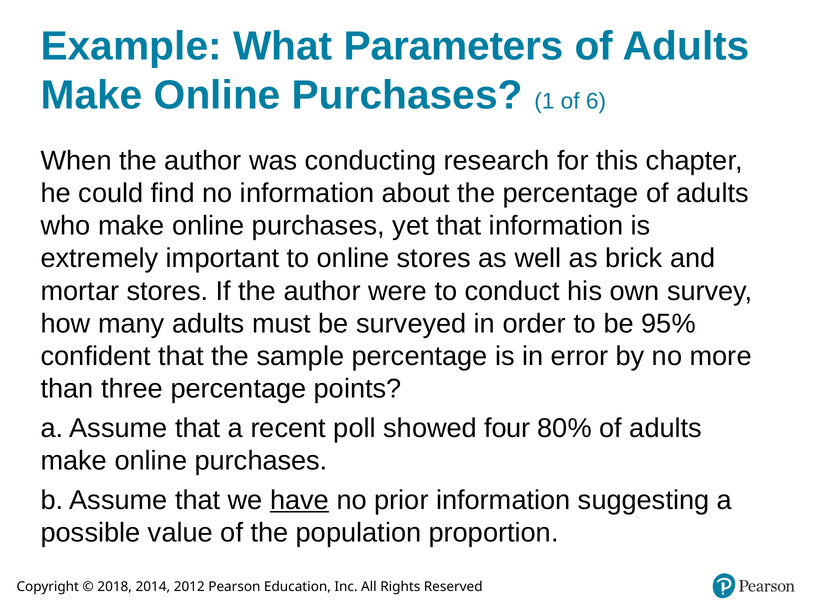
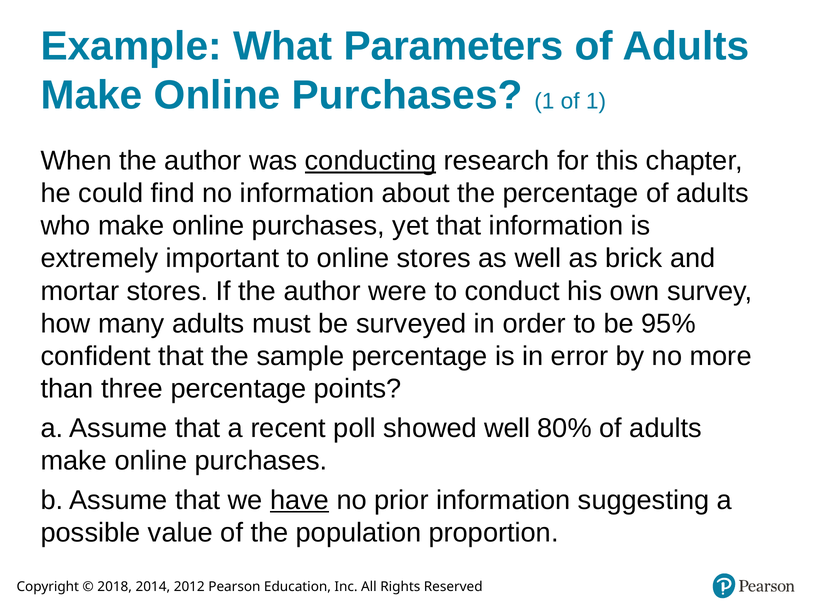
of 6: 6 -> 1 (596, 101)
conducting underline: none -> present (371, 161)
showed four: four -> well (507, 428)
